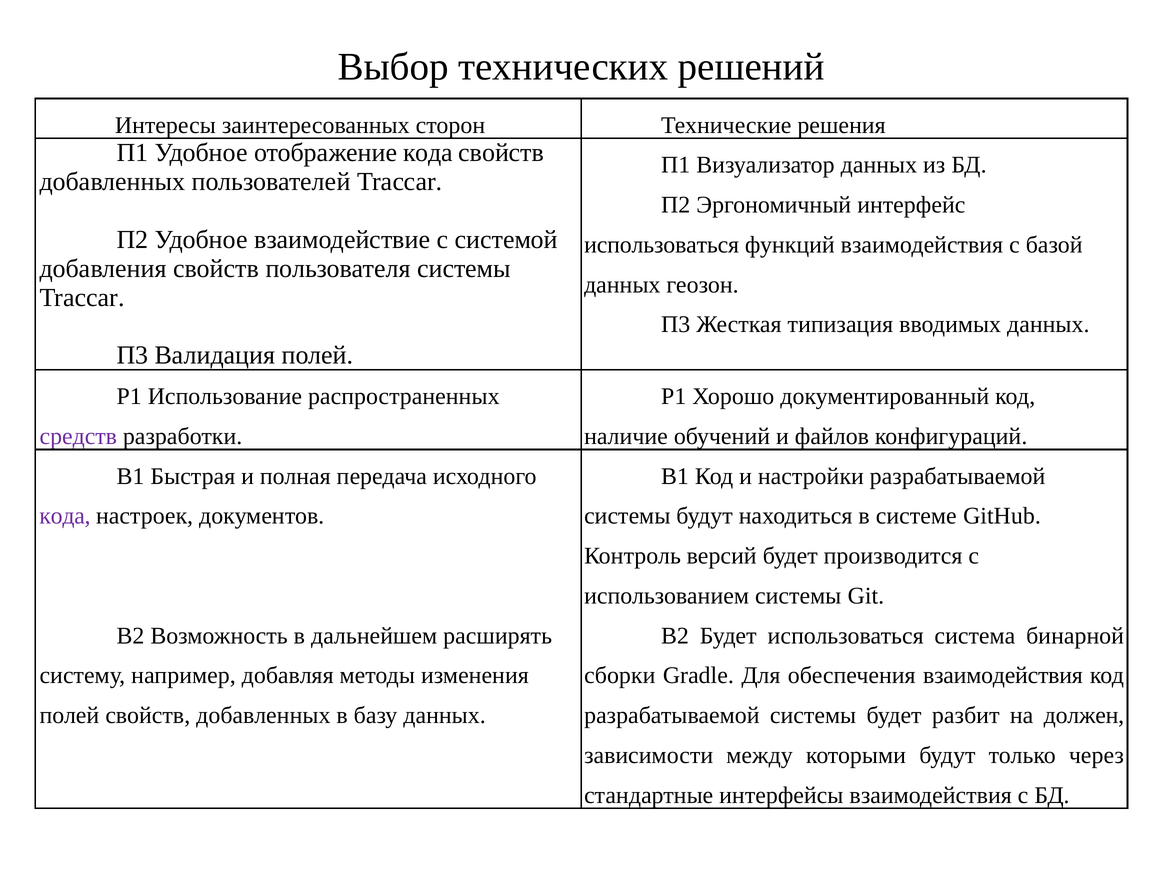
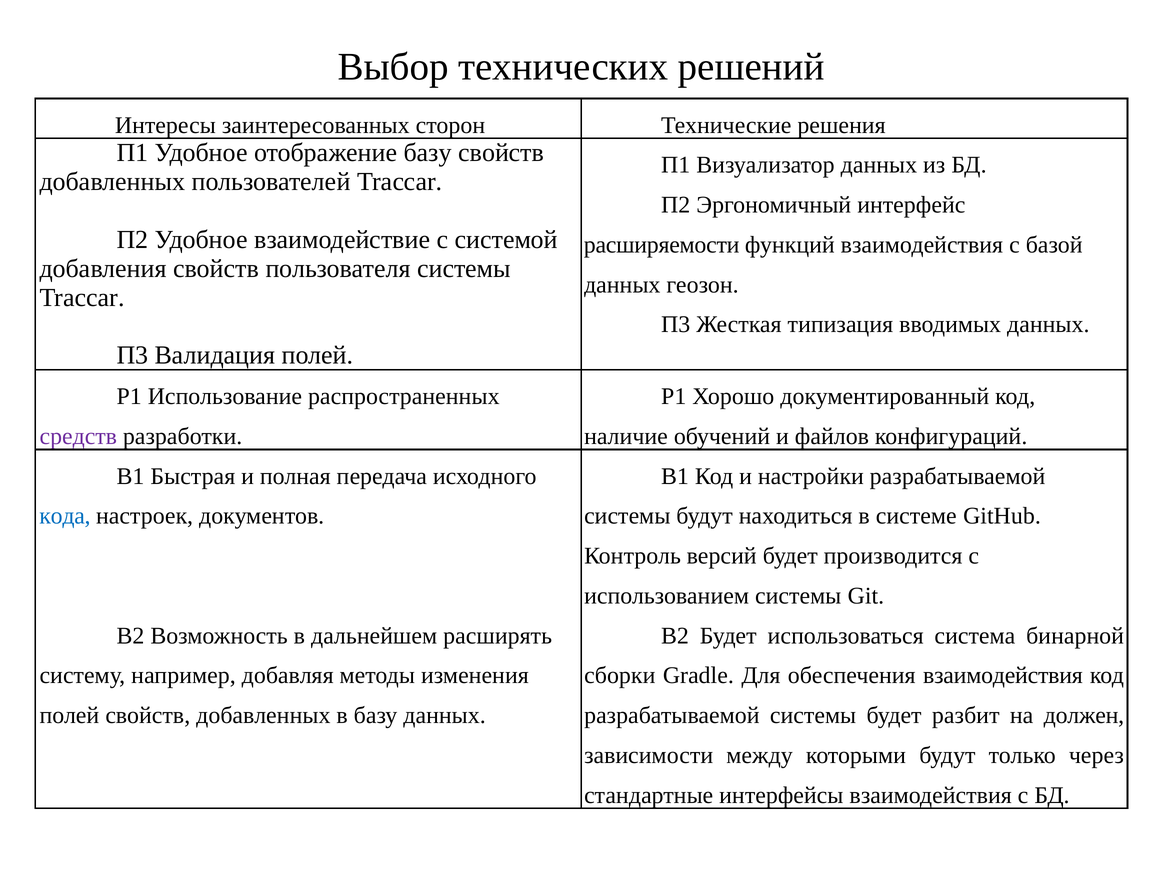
отображение кода: кода -> базу (428, 153)
использоваться: использоваться -> расширяемости (662, 245)
кода colour: purple -> blue (65, 516)
